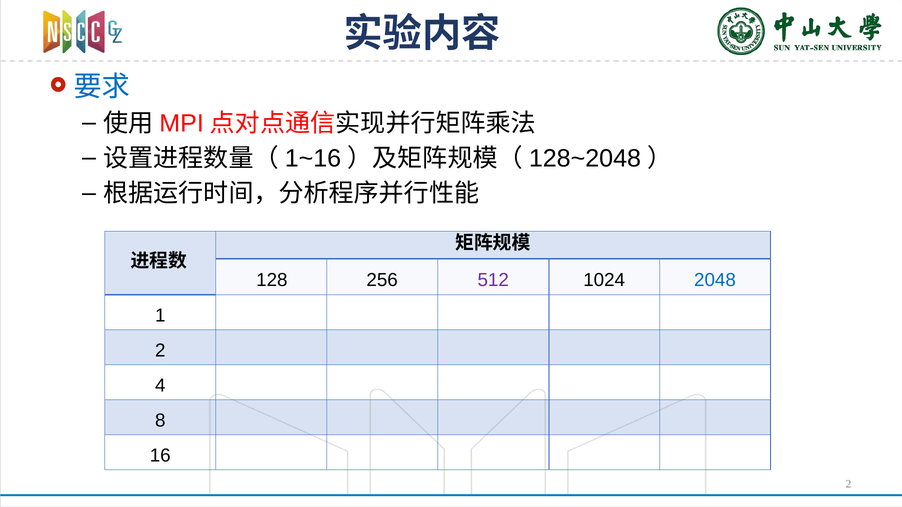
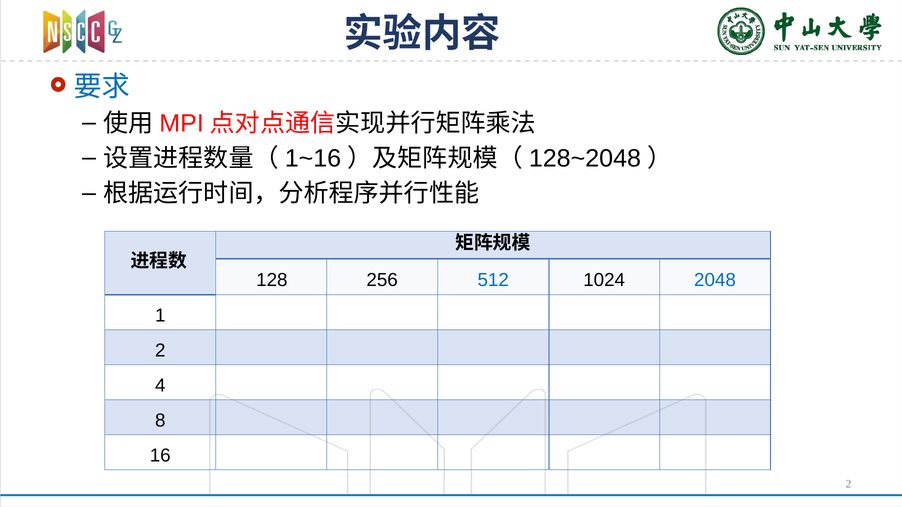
512 colour: purple -> blue (493, 280)
